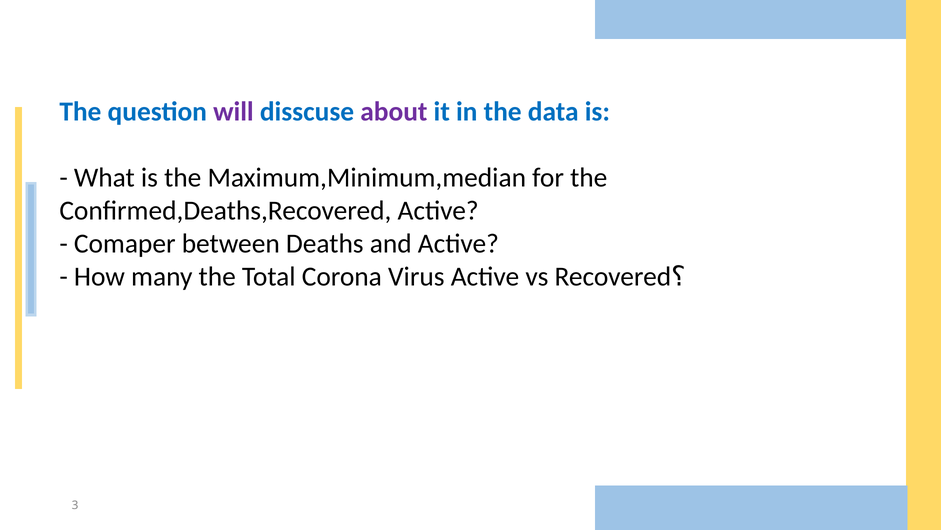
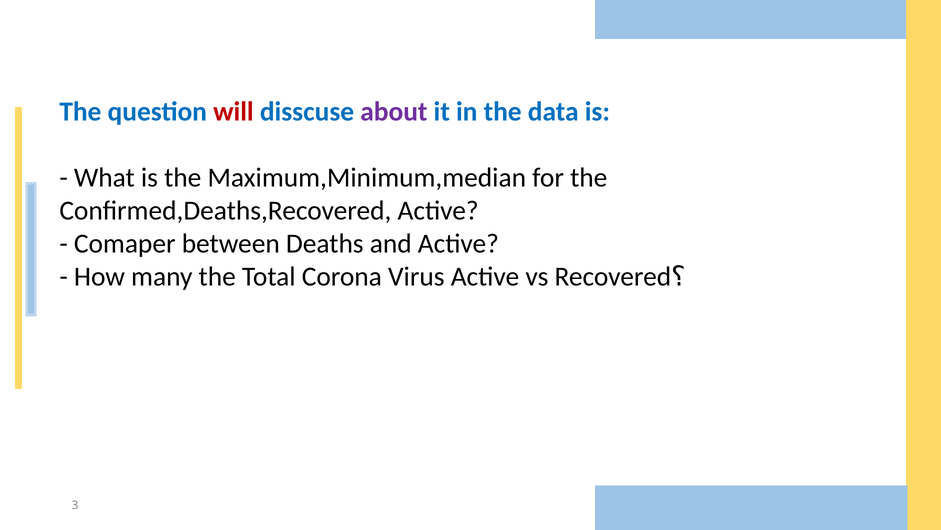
will colour: purple -> red (233, 112)
